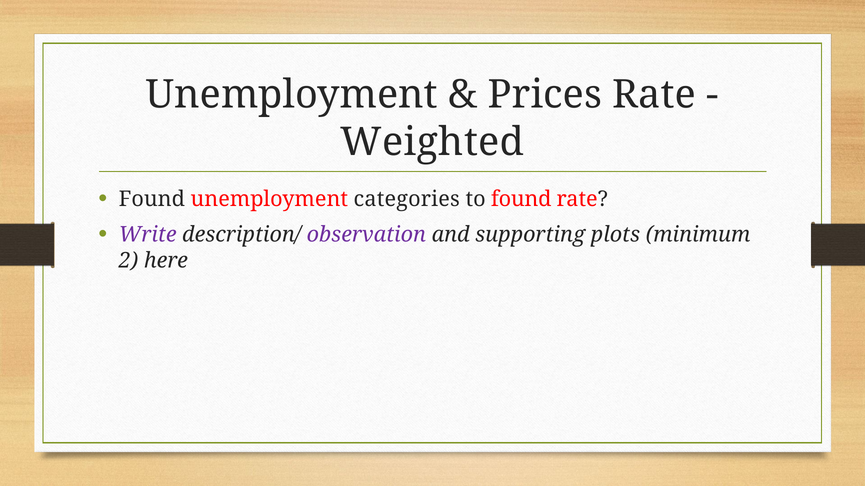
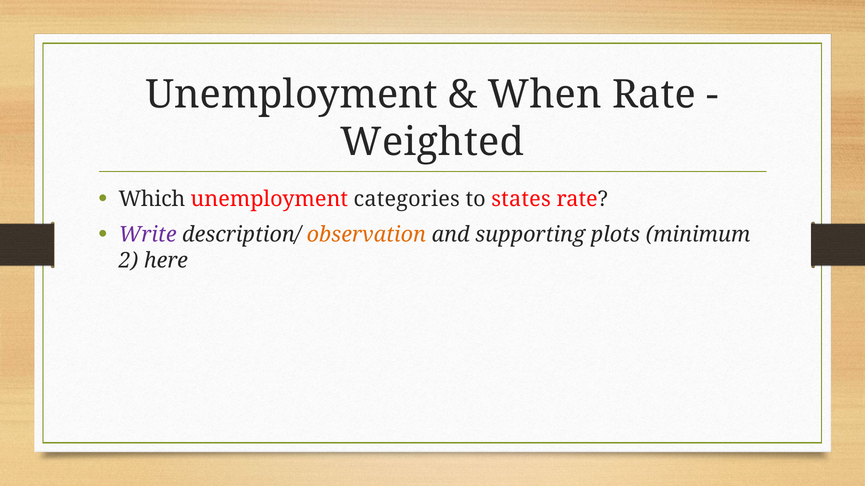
Prices: Prices -> When (545, 95)
Found: Found -> Which (152, 199)
to found: found -> states (521, 199)
observation colour: purple -> orange (366, 235)
